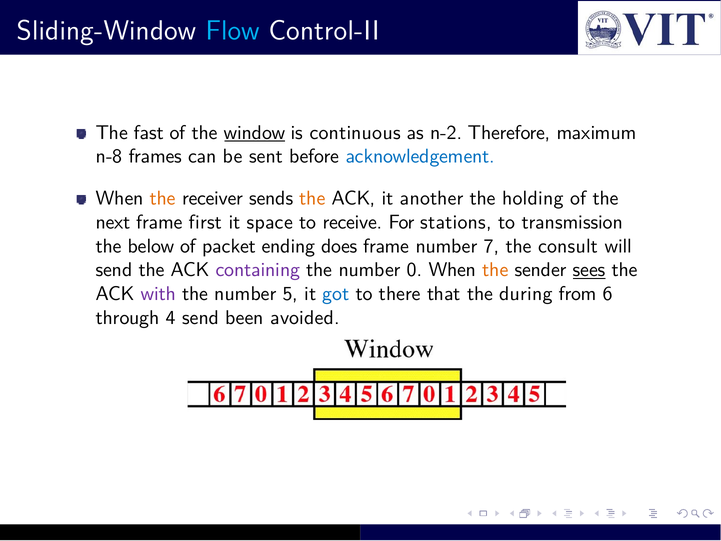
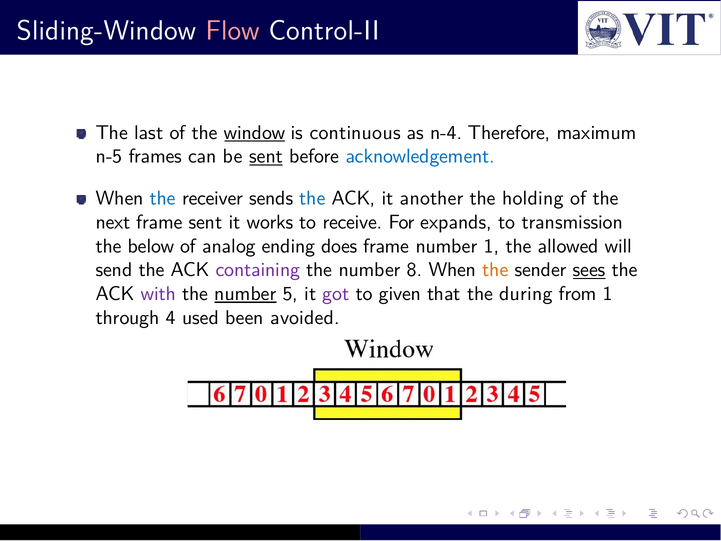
Flow colour: light blue -> pink (233, 31)
fast: fast -> last (149, 133)
n-2: n-2 -> n-4 (446, 133)
n-8: n-8 -> n-5 (109, 156)
sent underline: none -> present (266, 156)
the colour: orange -> blue (163, 198)
the colour: orange -> blue (312, 198)
frame first: first -> sent (206, 222)
space: space -> works (270, 222)
stations: stations -> expands (456, 222)
packet: packet -> analog (229, 246)
number 7: 7 -> 1 (491, 246)
consult: consult -> allowed (568, 246)
0: 0 -> 8 (414, 270)
number underline: none -> present (245, 294)
got colour: blue -> purple (336, 294)
there: there -> given (400, 294)
from 6: 6 -> 1 (608, 294)
4 send: send -> used (201, 318)
